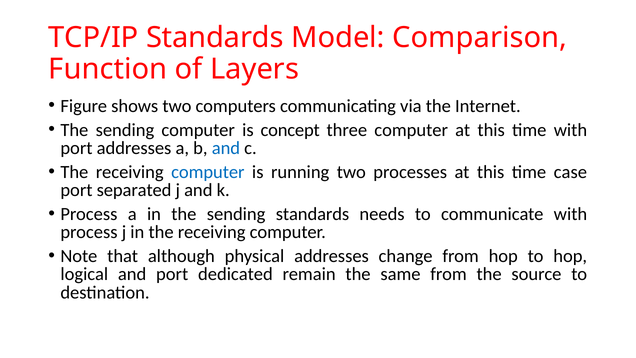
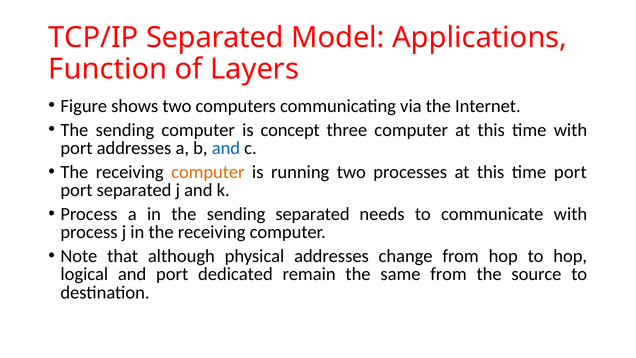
TCP/IP Standards: Standards -> Separated (215, 38)
Comparison: Comparison -> Applications (480, 38)
computer colour: blue -> orange (208, 172)
time case: case -> port (570, 172)
sending standards: standards -> separated (313, 214)
